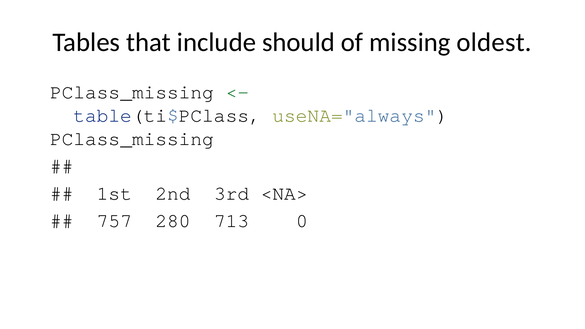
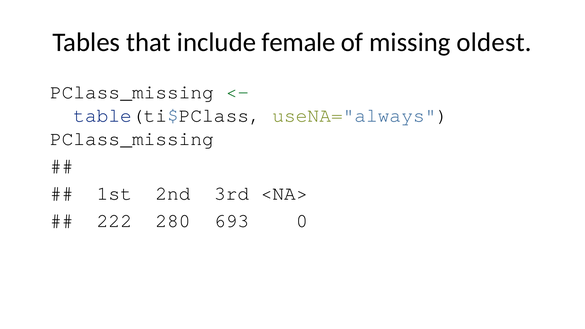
should: should -> female (299, 42)
757: 757 -> 222 (114, 221)
713: 713 -> 693 (232, 221)
